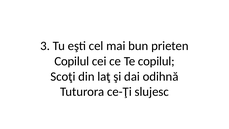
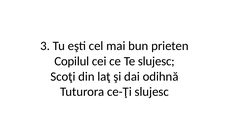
Te copilul: copilul -> slujesc (156, 61)
